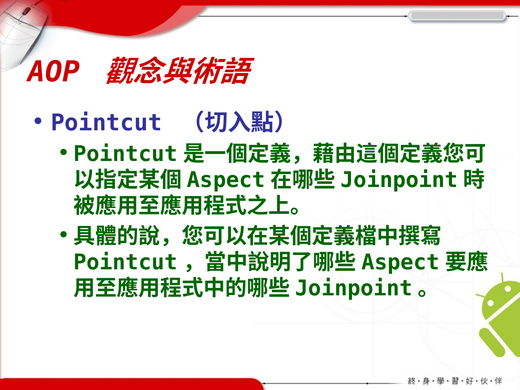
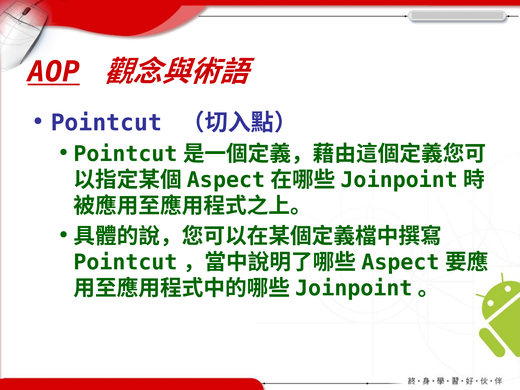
AOP underline: none -> present (54, 72)
